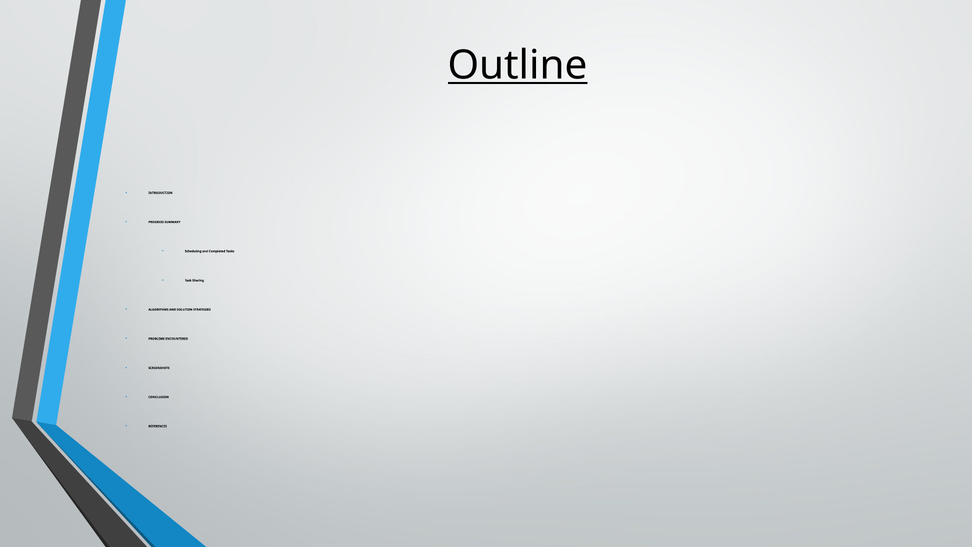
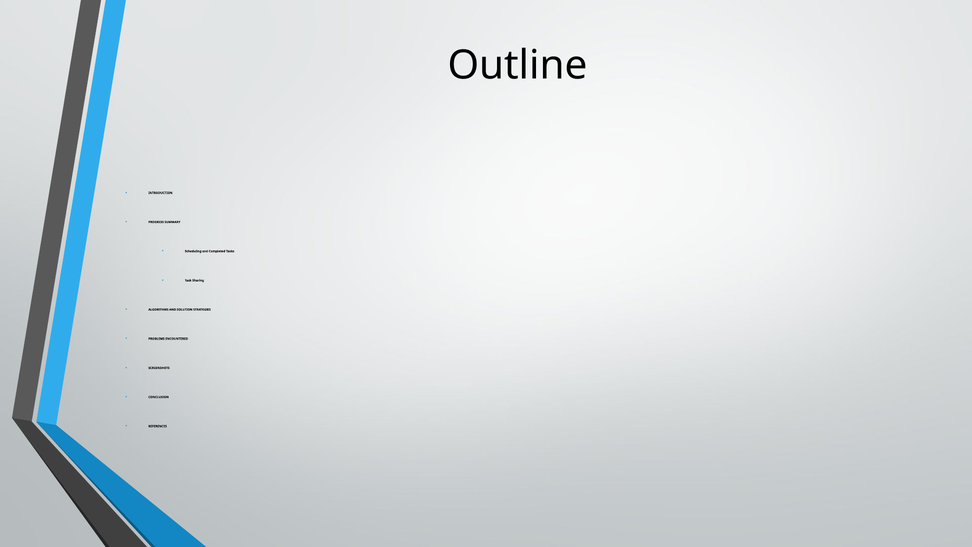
Outline underline: present -> none (518, 66)
